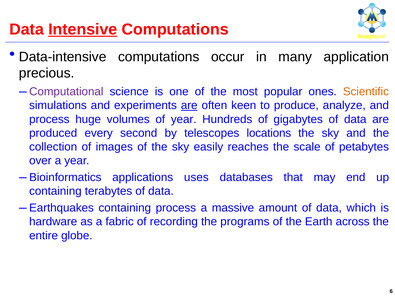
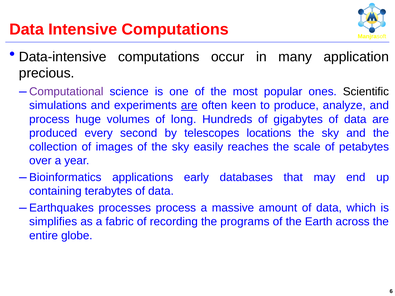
Intensive underline: present -> none (83, 29)
Scientific colour: orange -> black (366, 92)
of year: year -> long (184, 119)
uses: uses -> early (196, 177)
Earthquakes containing: containing -> processes (125, 208)
hardware: hardware -> simplifies (53, 222)
